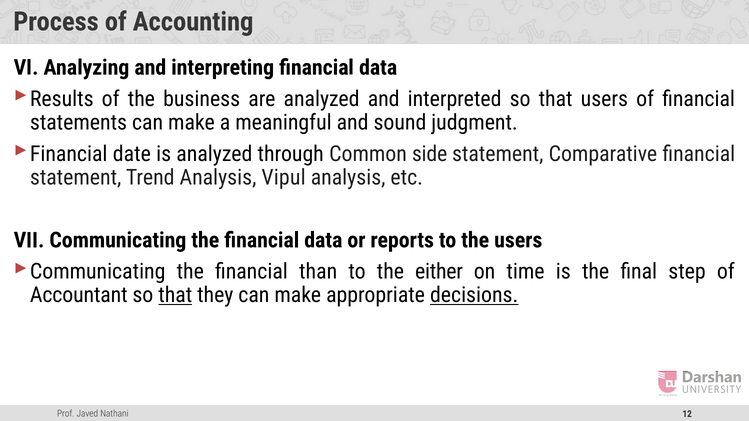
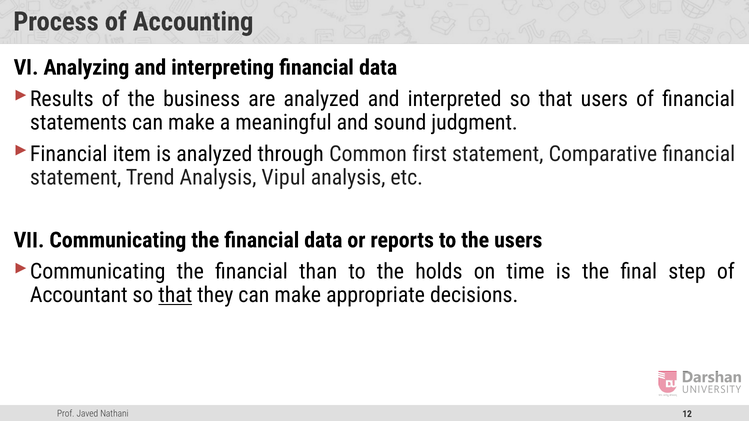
date: date -> item (132, 154)
side: side -> first (429, 154)
either: either -> holds (439, 272)
decisions underline: present -> none (474, 295)
